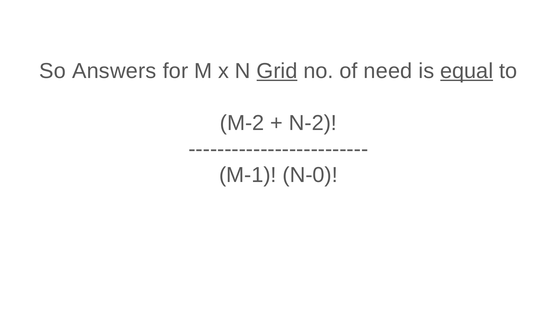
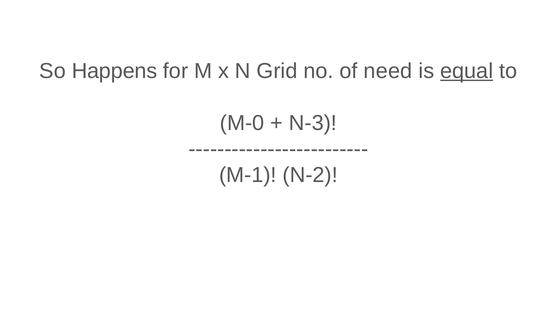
Answers: Answers -> Happens (114, 71)
Grid underline: present -> none (277, 71)
M-2: M-2 -> M-0 (242, 123)
N-2: N-2 -> N-3 (313, 123)
N-0: N-0 -> N-2 (310, 175)
